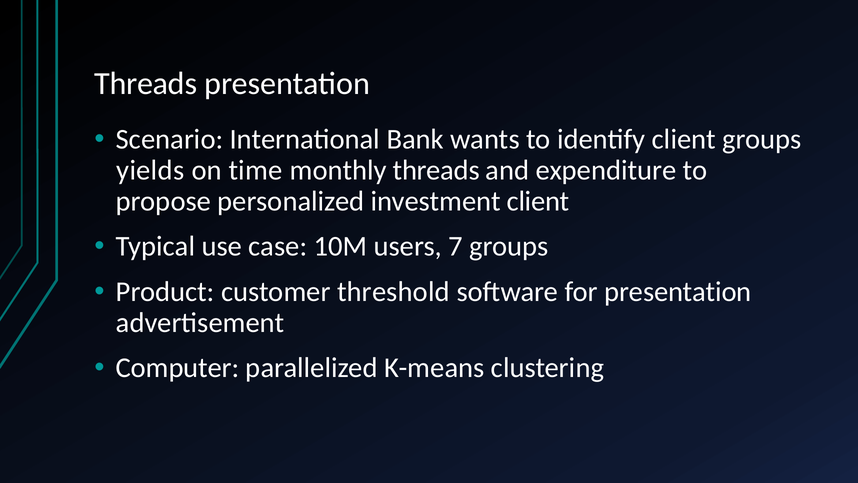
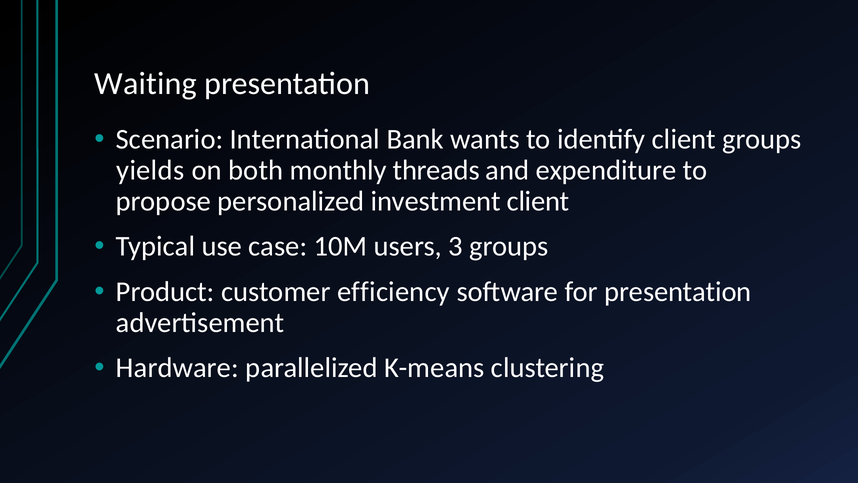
Threads: Threads -> Waiting (146, 84)
time: time -> both (256, 170)
7: 7 -> 3 (456, 246)
threshold: threshold -> efficiency (393, 292)
Computer: Computer -> Hardware (177, 368)
